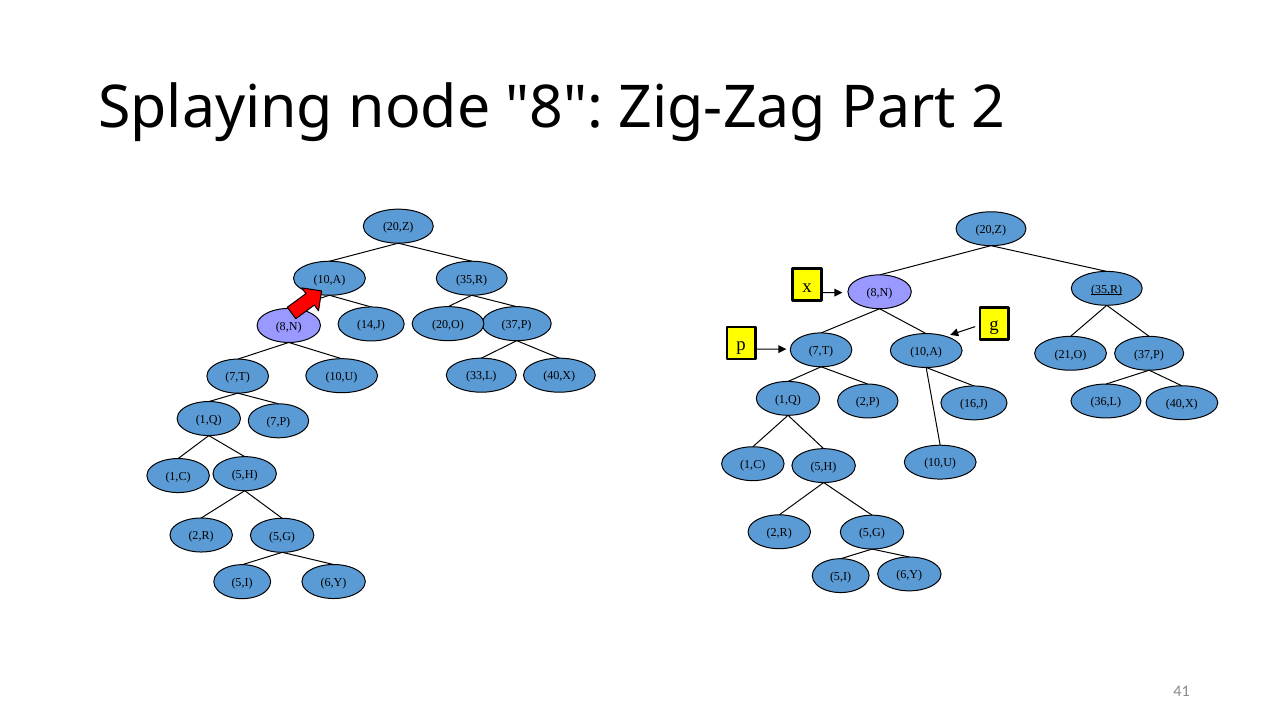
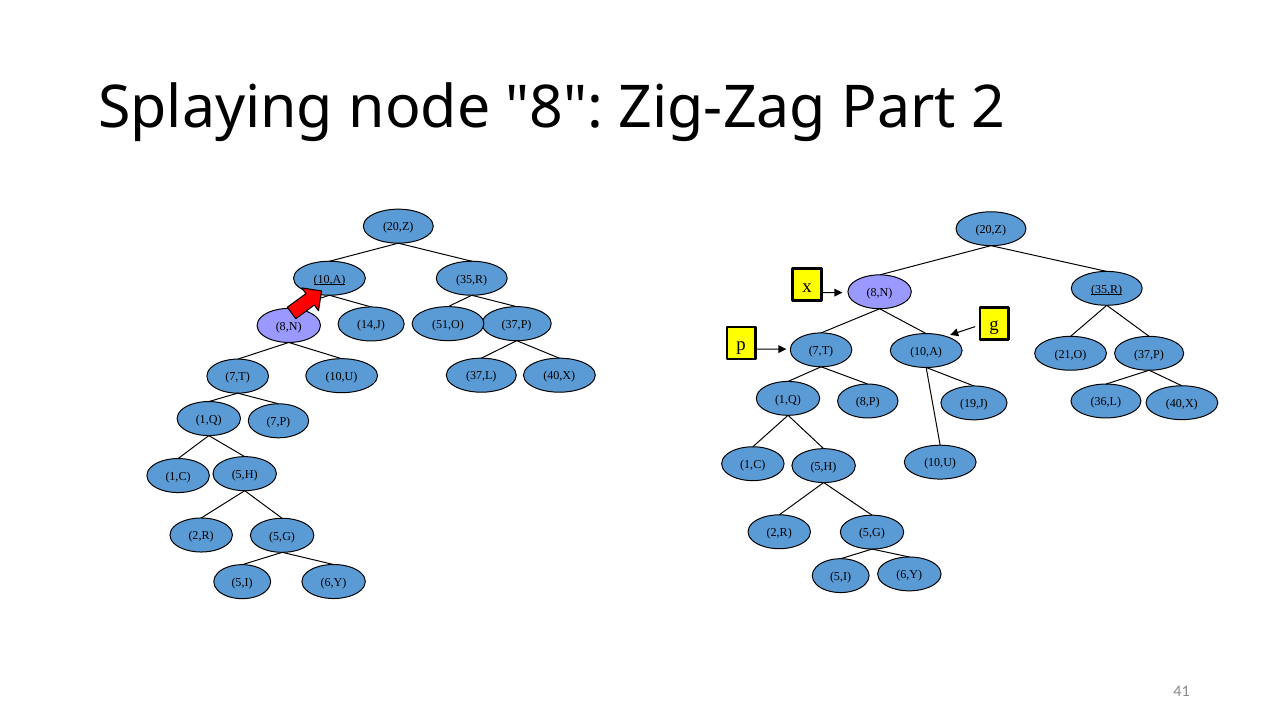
10,A underline: none -> present (329, 279)
20,O: 20,O -> 51,O (448, 325)
33,L: 33,L -> 37,L (481, 376)
2,P: 2,P -> 8,P (868, 402)
16,J: 16,J -> 19,J (974, 404)
